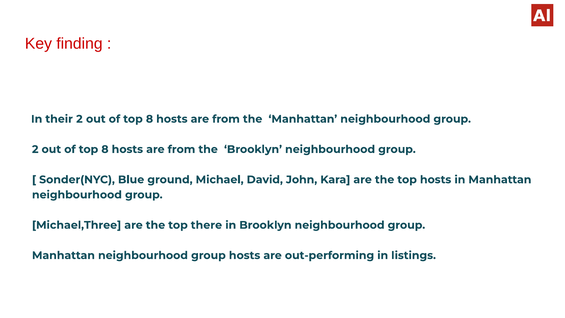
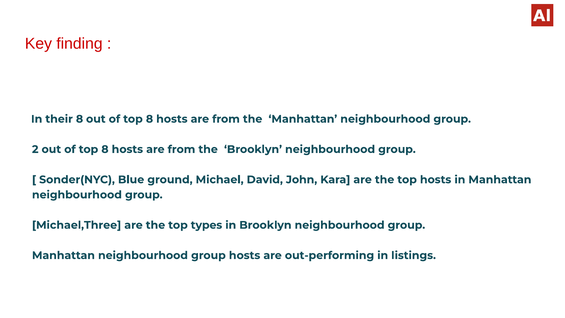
their 2: 2 -> 8 (80, 119)
there: there -> types (206, 225)
